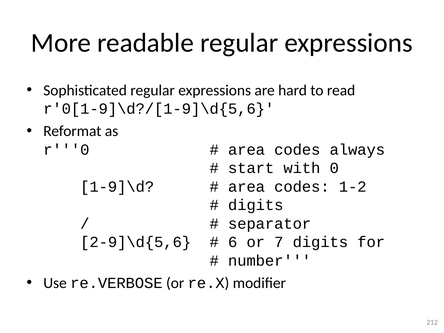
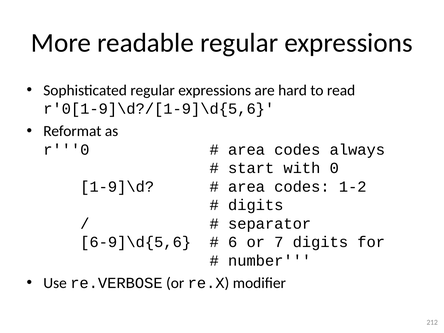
2-9]\d{5,6: 2-9]\d{5,6 -> 6-9]\d{5,6 (136, 242)
